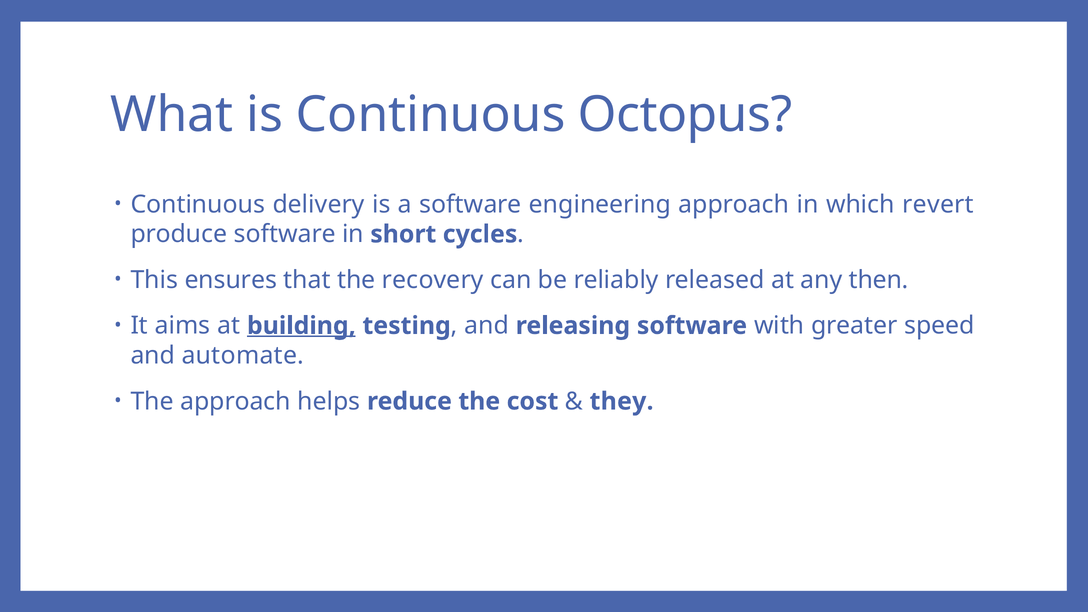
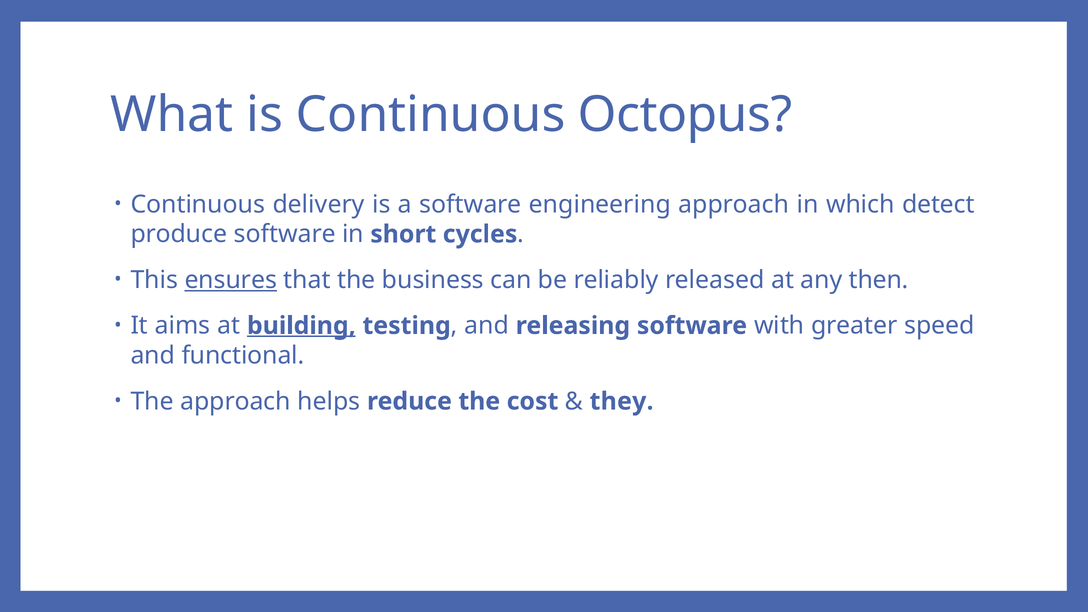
revert: revert -> detect (938, 204)
ensures underline: none -> present (231, 280)
recovery: recovery -> business (433, 280)
automate: automate -> functional (243, 356)
